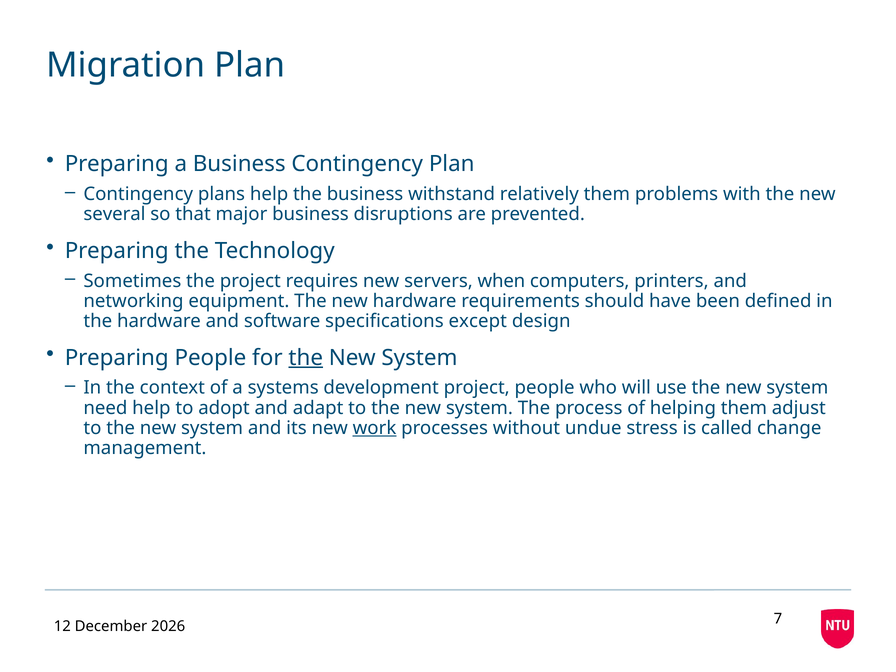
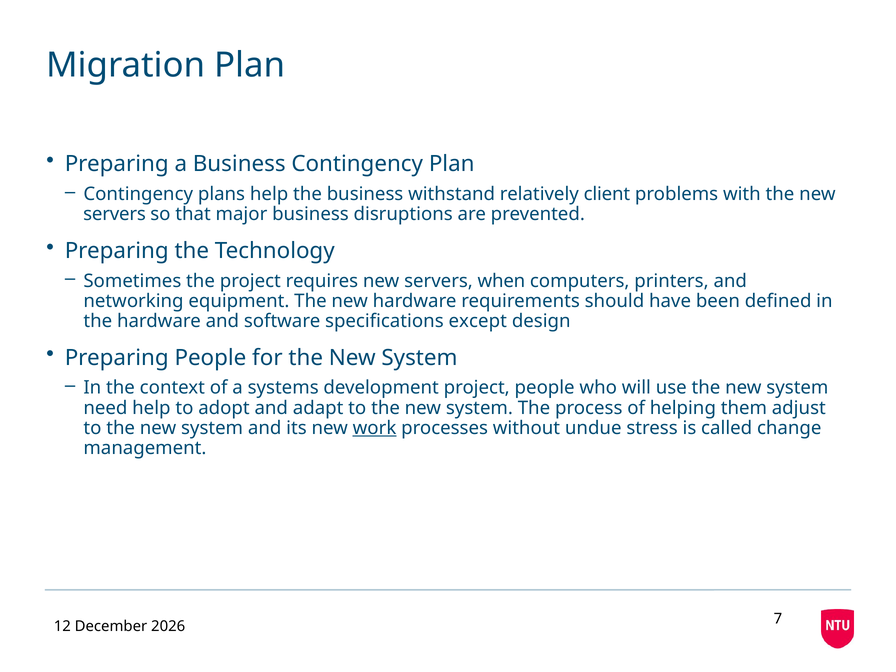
relatively them: them -> client (607, 194)
several: several -> servers (115, 214)
the underline: present -> none (306, 358)
